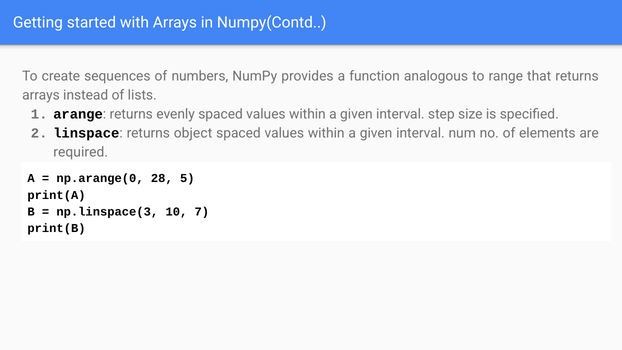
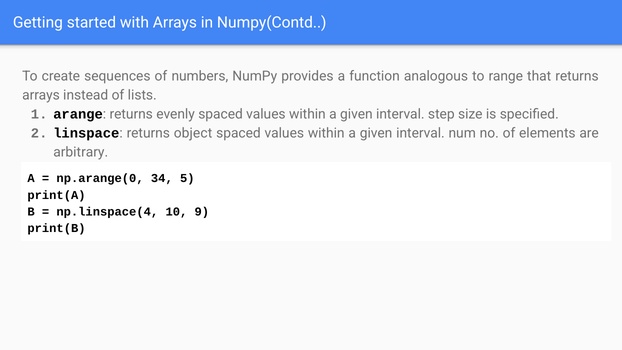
required: required -> arbitrary (81, 152)
28: 28 -> 34 (162, 178)
np.linspace(3: np.linspace(3 -> np.linspace(4 (107, 212)
7: 7 -> 9 (202, 212)
